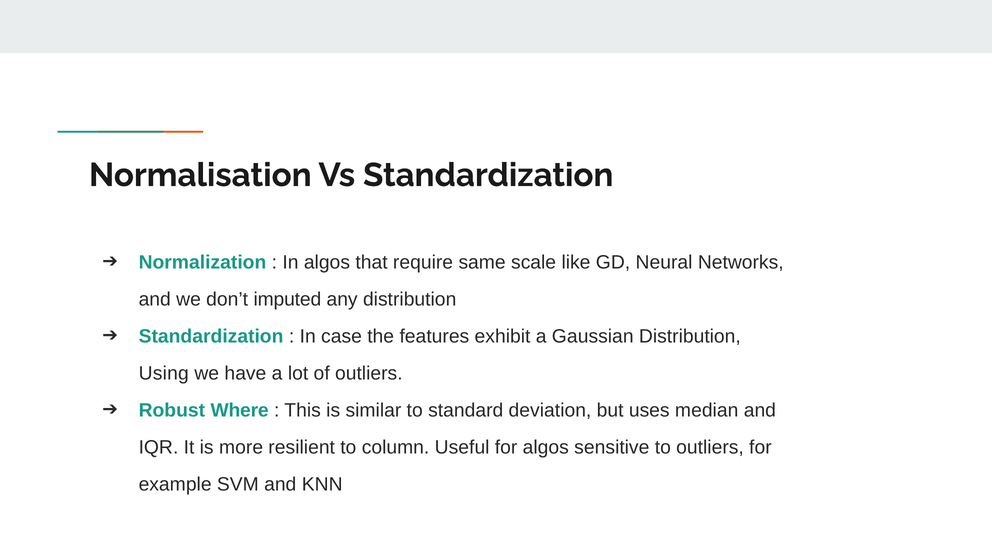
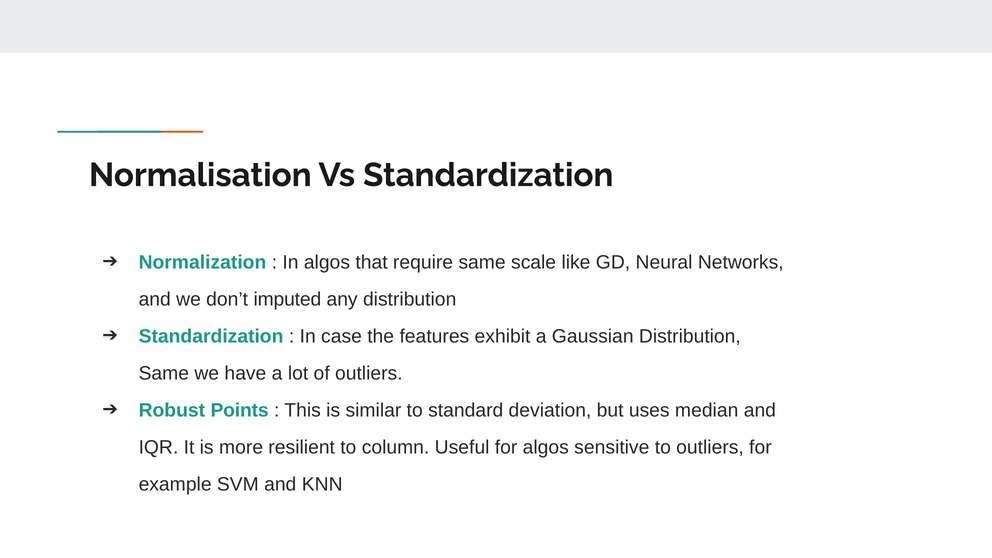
Using: Using -> Same (164, 373)
Where: Where -> Points (240, 410)
